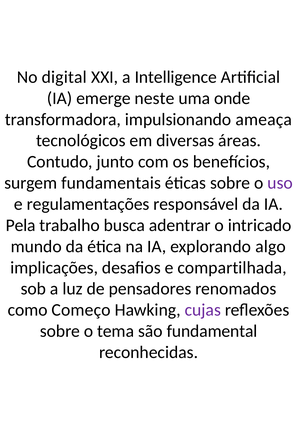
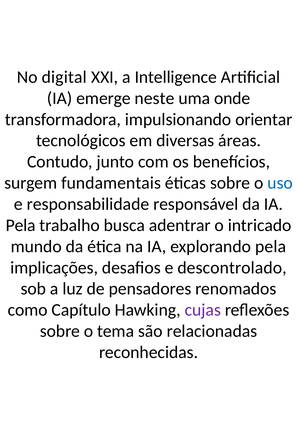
ameaça: ameaça -> orientar (264, 119)
uso colour: purple -> blue (280, 182)
regulamentações: regulamentações -> responsabilidade (88, 204)
explorando algo: algo -> pela (271, 246)
compartilhada: compartilhada -> descontrolado (232, 267)
Começo: Começo -> Capítulo (81, 309)
fundamental: fundamental -> relacionadas (212, 330)
